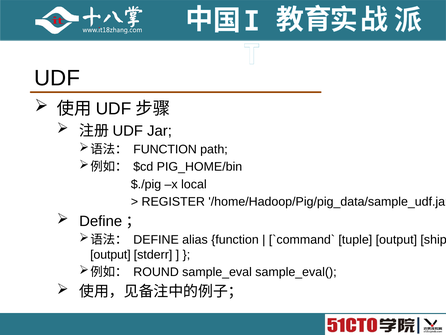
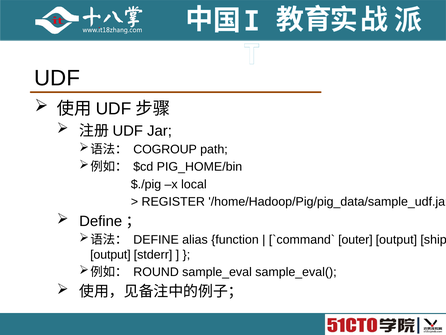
FUNCTION: FUNCTION -> COGROUP (165, 149)
tuple: tuple -> outer (355, 240)
